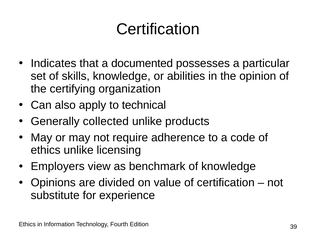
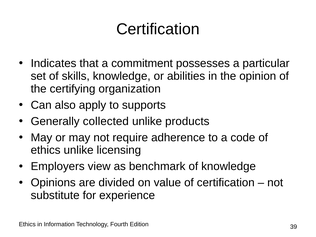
documented: documented -> commitment (142, 63)
technical: technical -> supports (144, 105)
